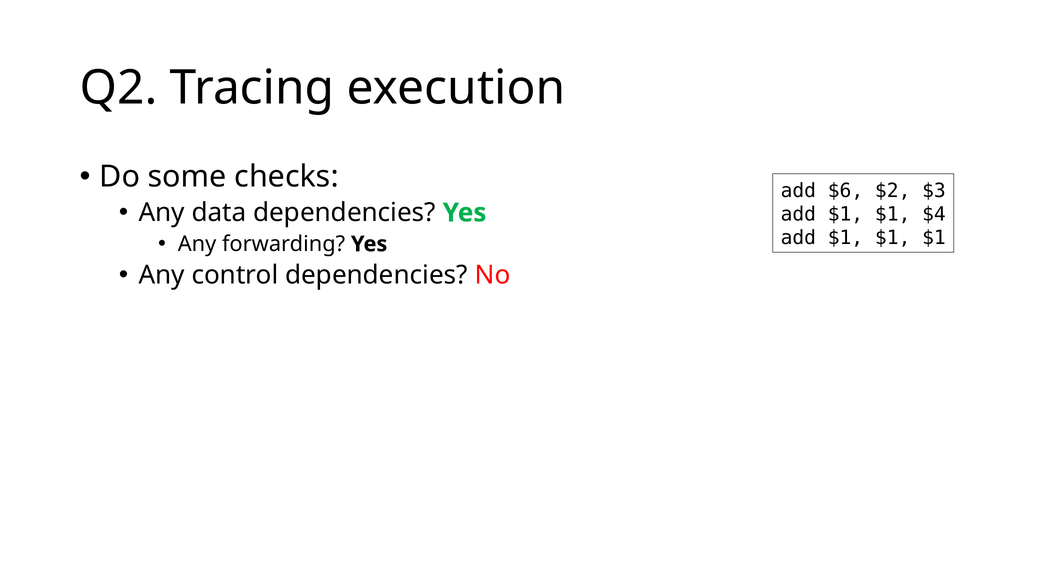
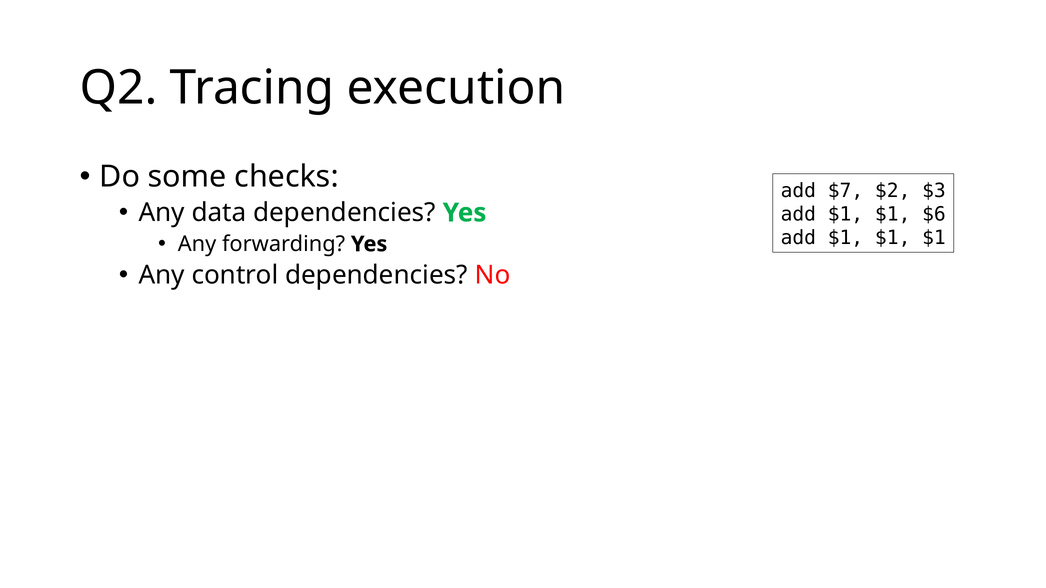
$6: $6 -> $7 (846, 191)
$4: $4 -> $6 (934, 214)
